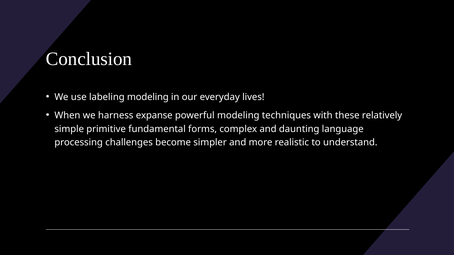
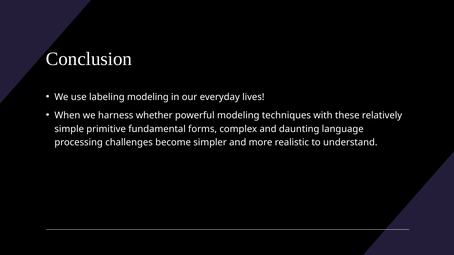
expanse: expanse -> whether (154, 116)
